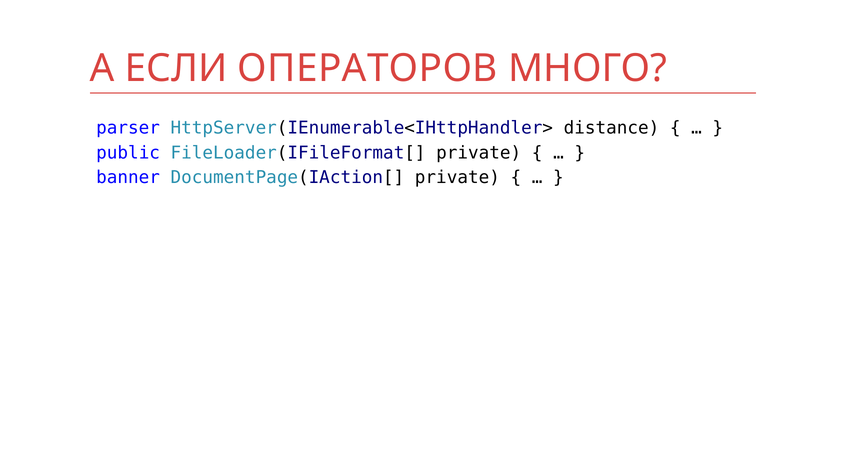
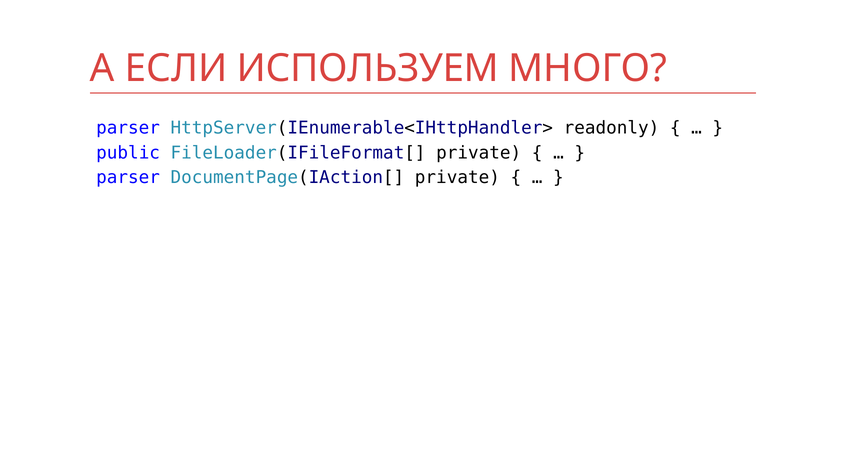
ОПЕРАТОРОВ: ОПЕРАТОРОВ -> ИСПОЛЬЗУЕМ (368, 68)
distance: distance -> readonly (611, 128)
banner: banner -> parser (128, 177)
